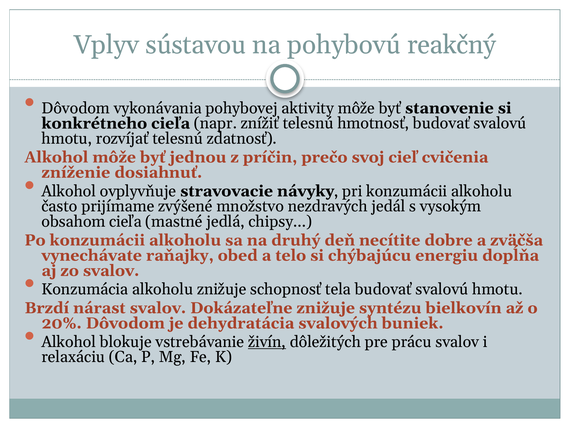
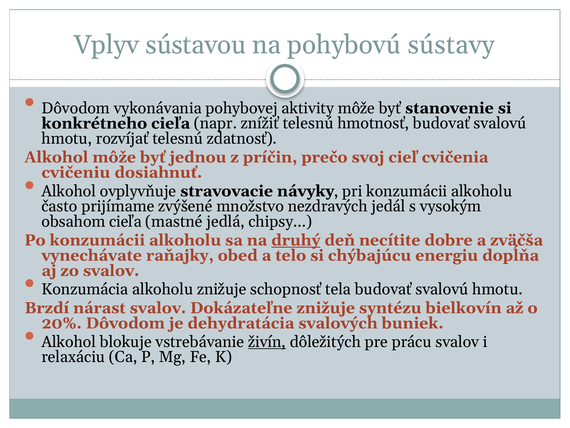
reakčný: reakčný -> sústavy (451, 45)
zníženie: zníženie -> cvičeniu (76, 172)
druhý underline: none -> present (296, 240)
